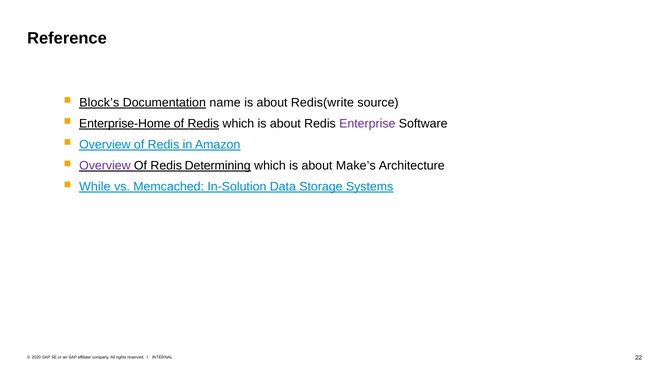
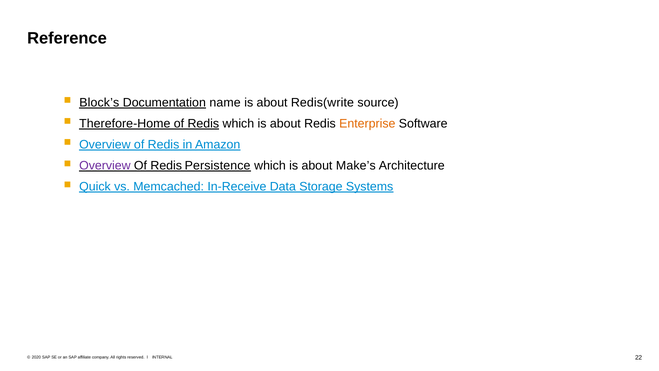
Enterprise-Home: Enterprise-Home -> Therefore-Home (125, 123)
Enterprise colour: purple -> orange (367, 123)
Determining: Determining -> Persistence (218, 165)
While: While -> Quick (95, 186)
In-Solution: In-Solution -> In-Receive (237, 186)
